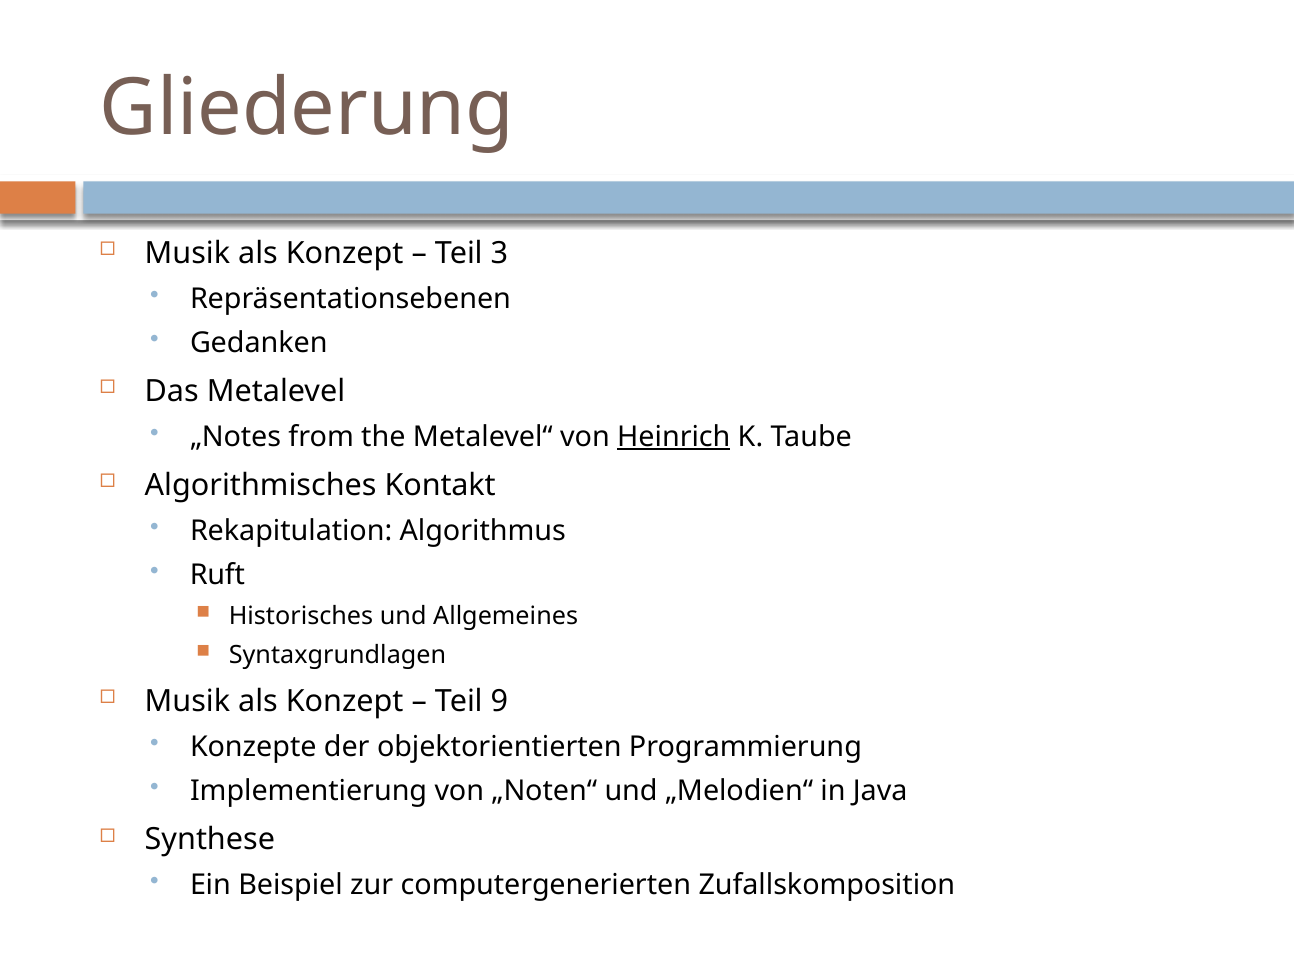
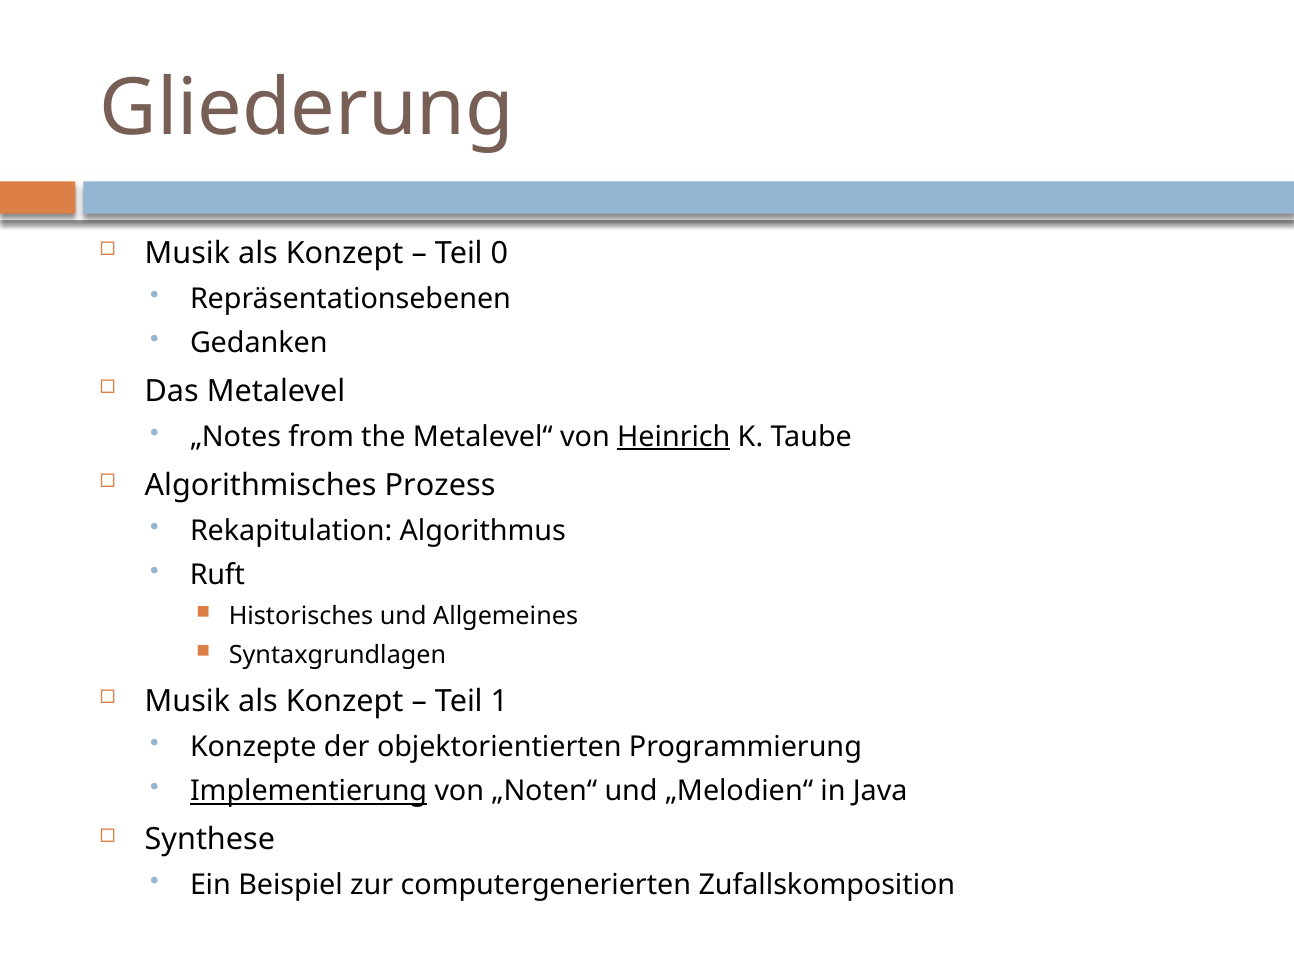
3: 3 -> 0 (499, 253)
Kontakt: Kontakt -> Prozess (440, 485)
9: 9 -> 1 (499, 701)
Implementierung underline: none -> present (309, 791)
